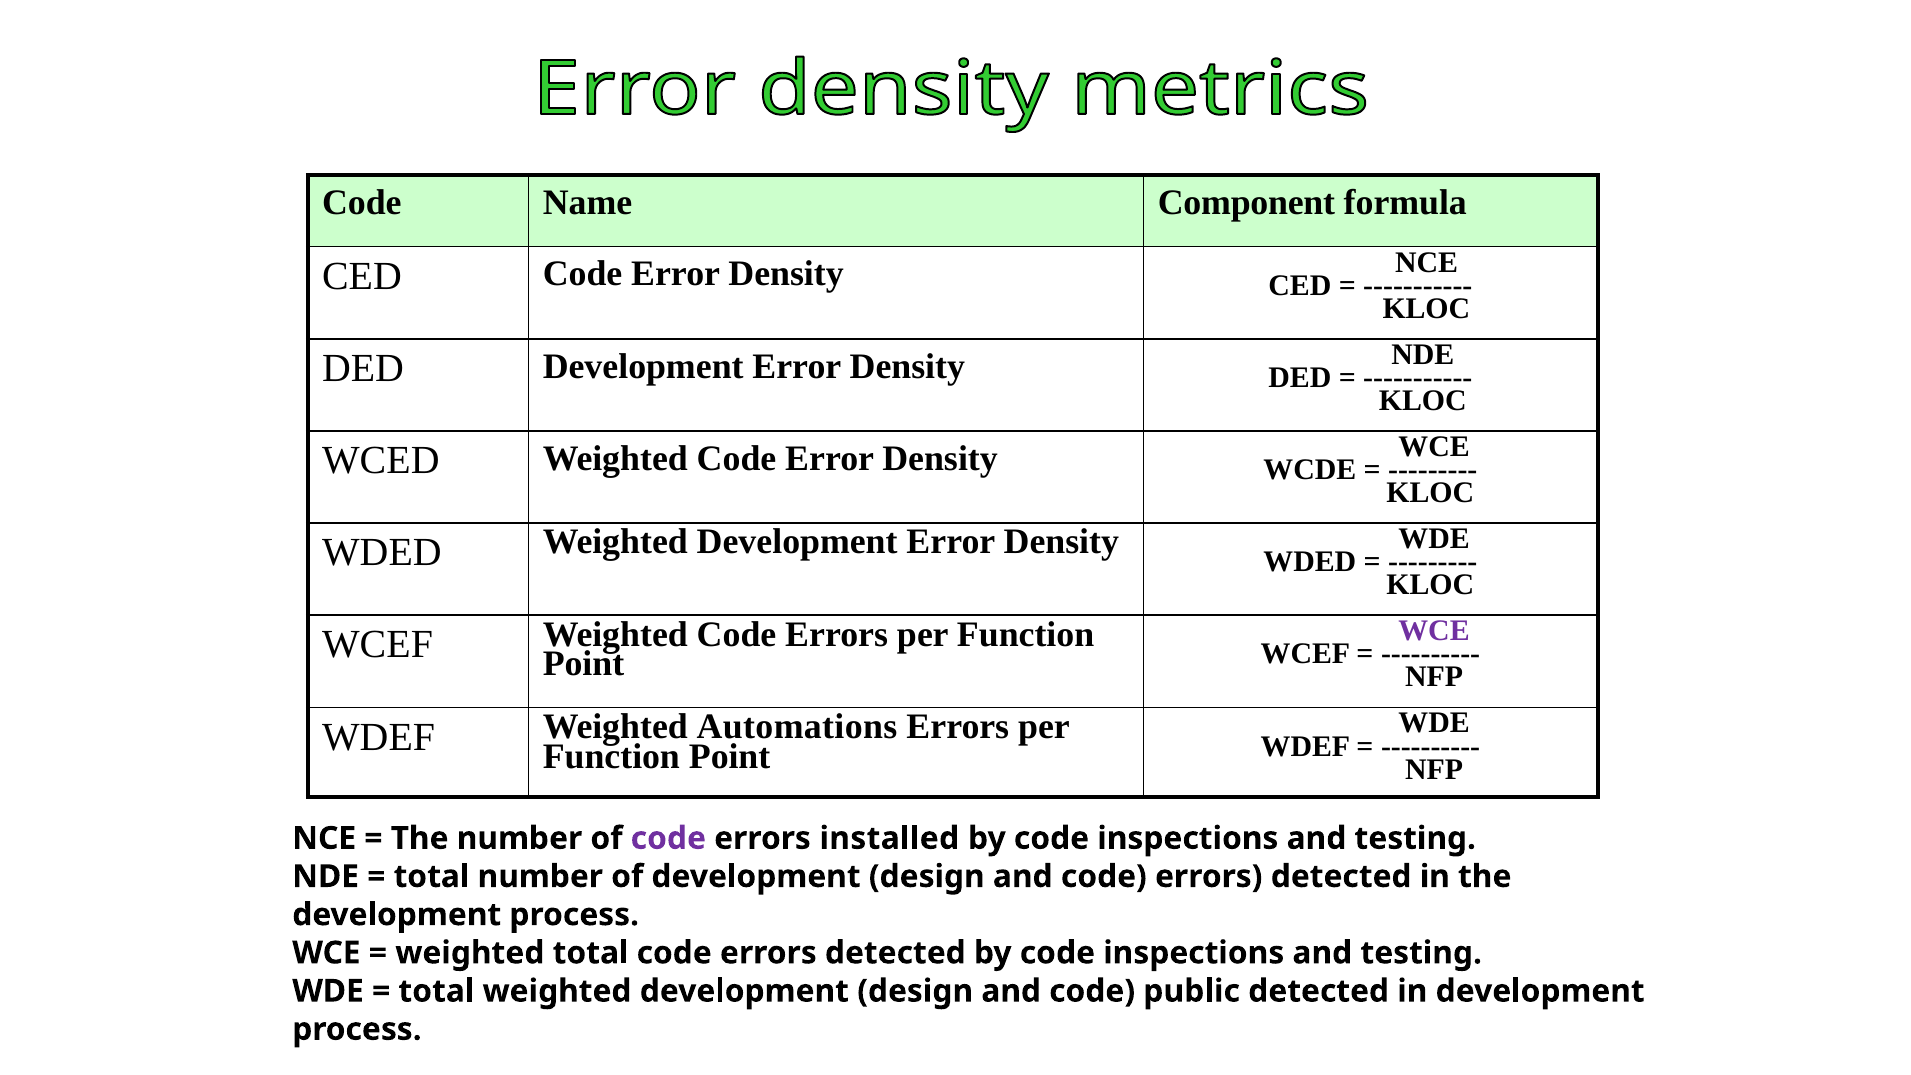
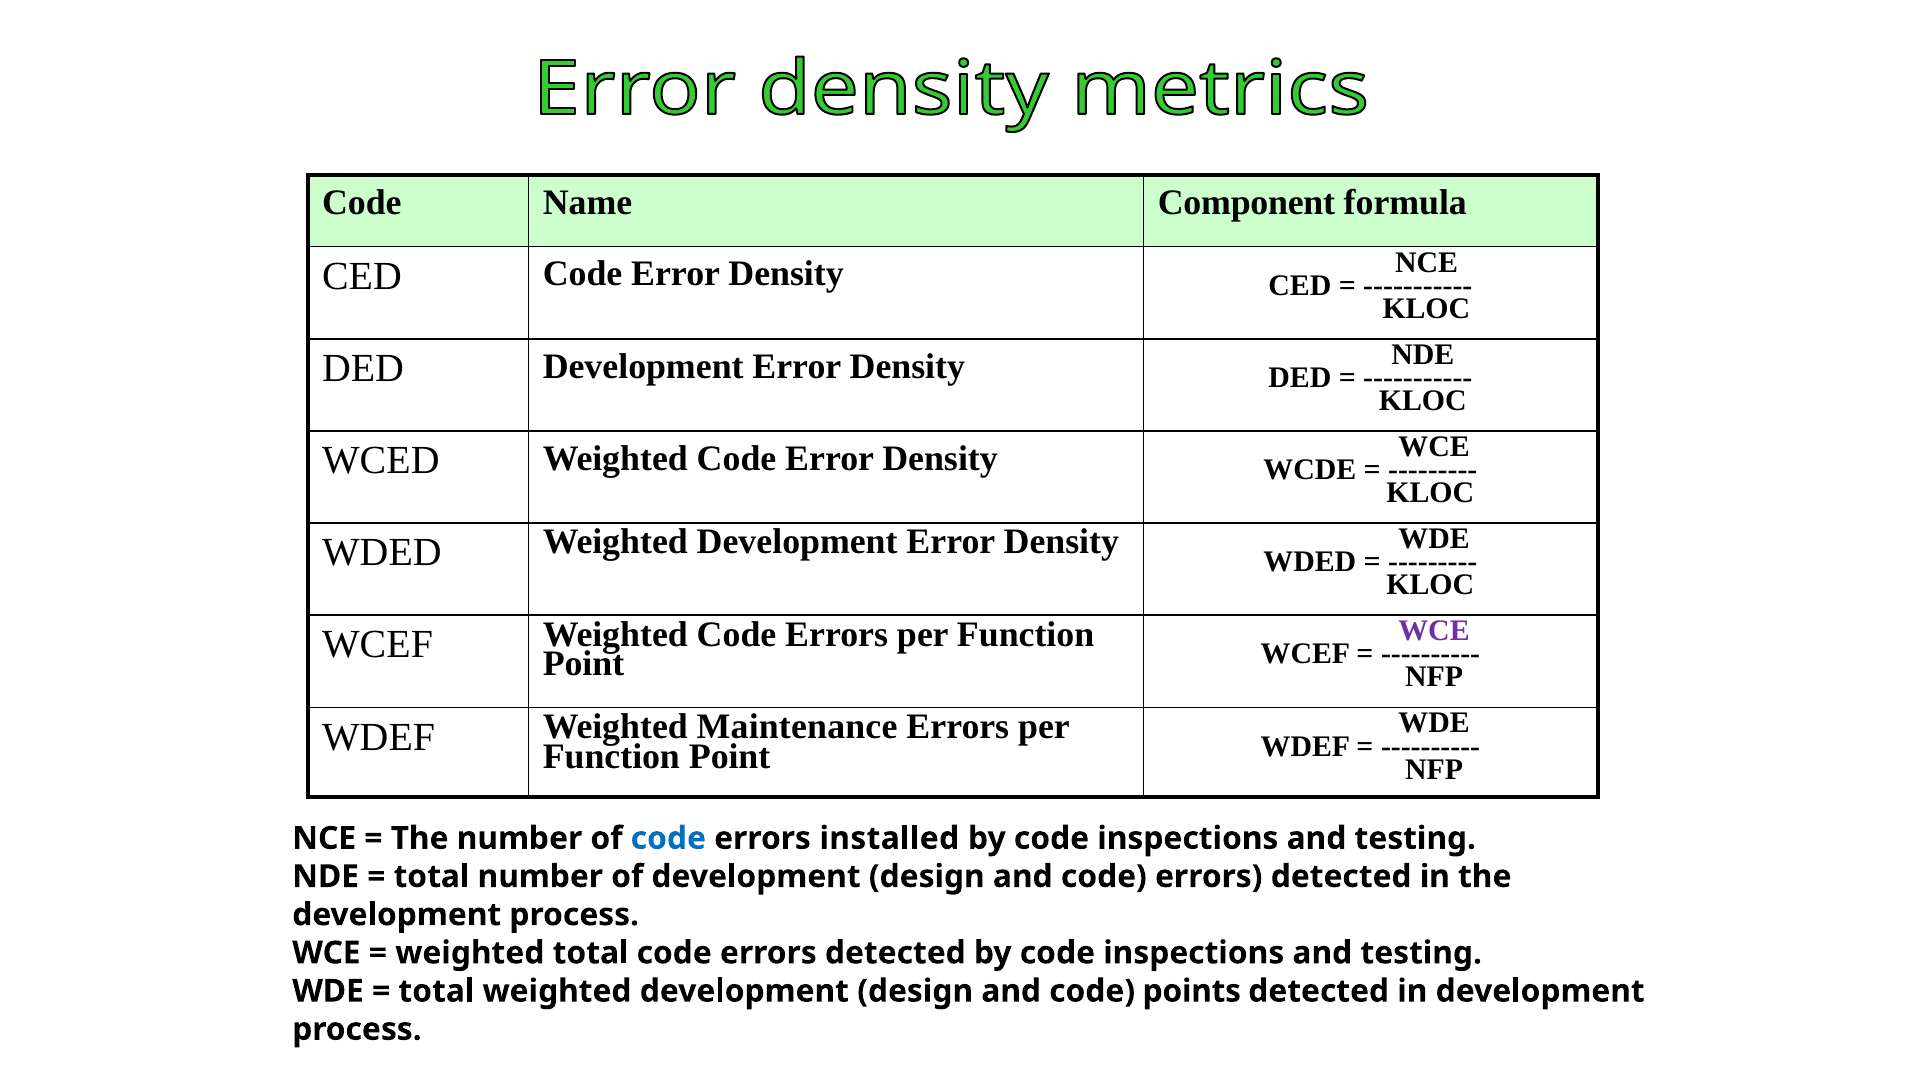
Automations: Automations -> Maintenance (797, 726)
code colour: purple -> blue (668, 838)
public: public -> points (1192, 991)
